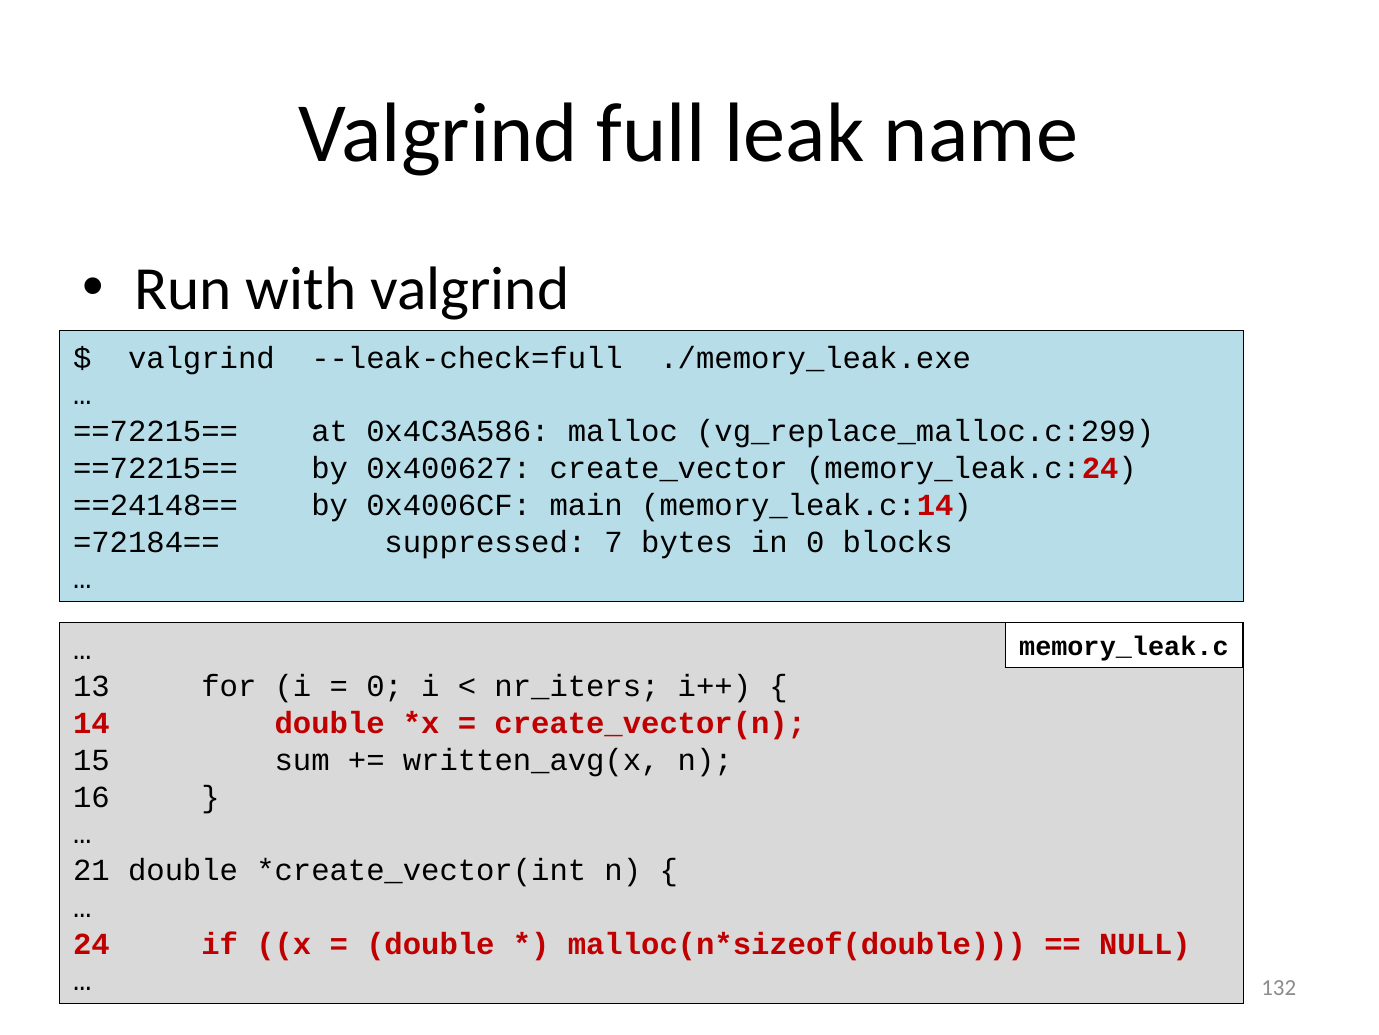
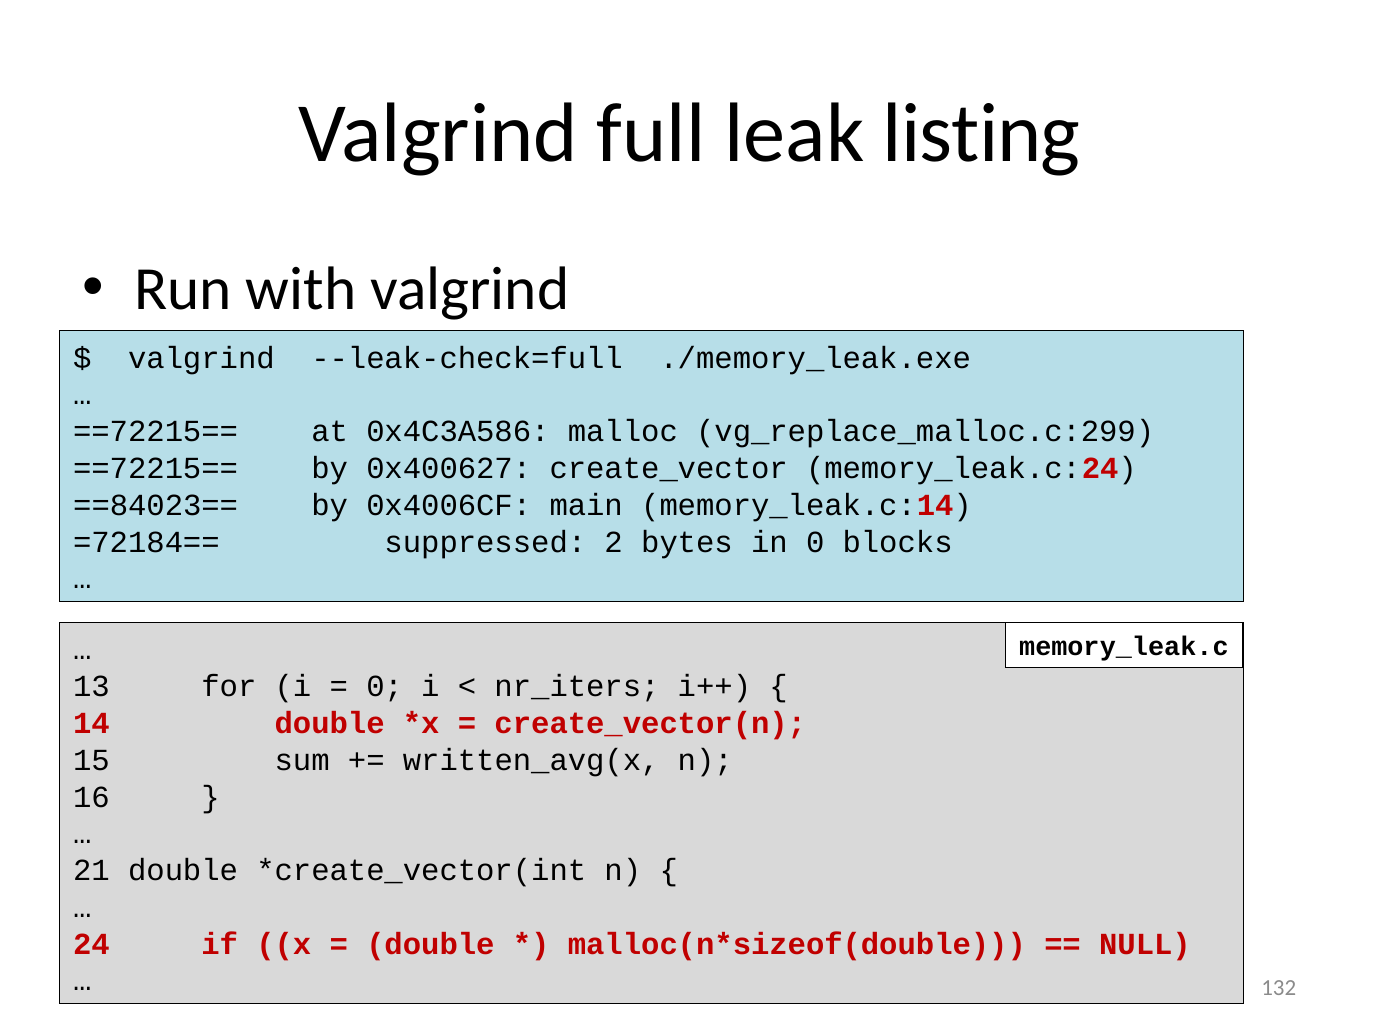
name: name -> listing (982, 133)
==24148==: ==24148== -> ==84023== (156, 505)
7: 7 -> 2 (614, 541)
